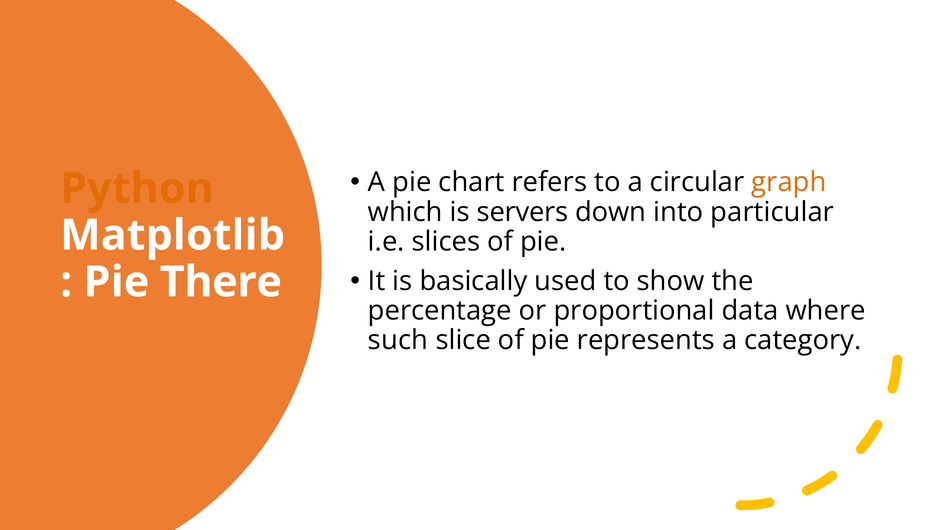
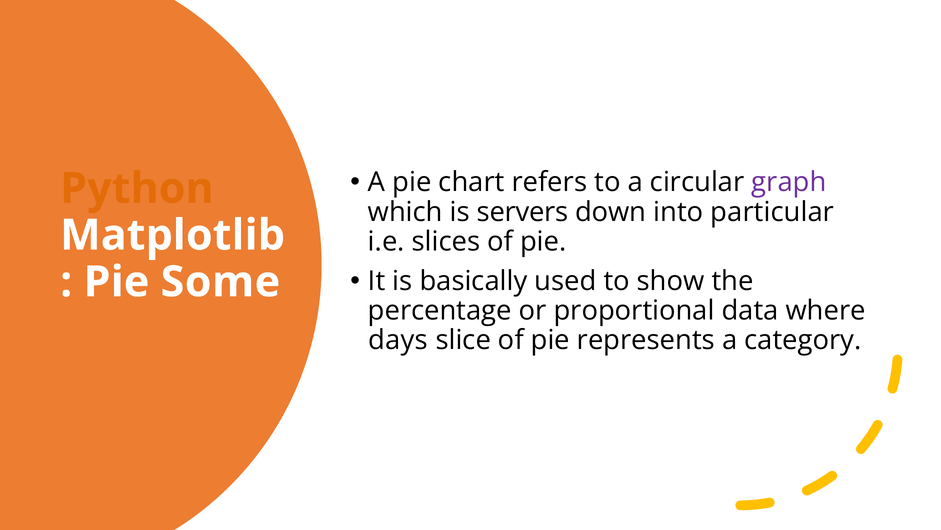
graph colour: orange -> purple (789, 182)
There: There -> Some (220, 282)
such: such -> days (398, 340)
